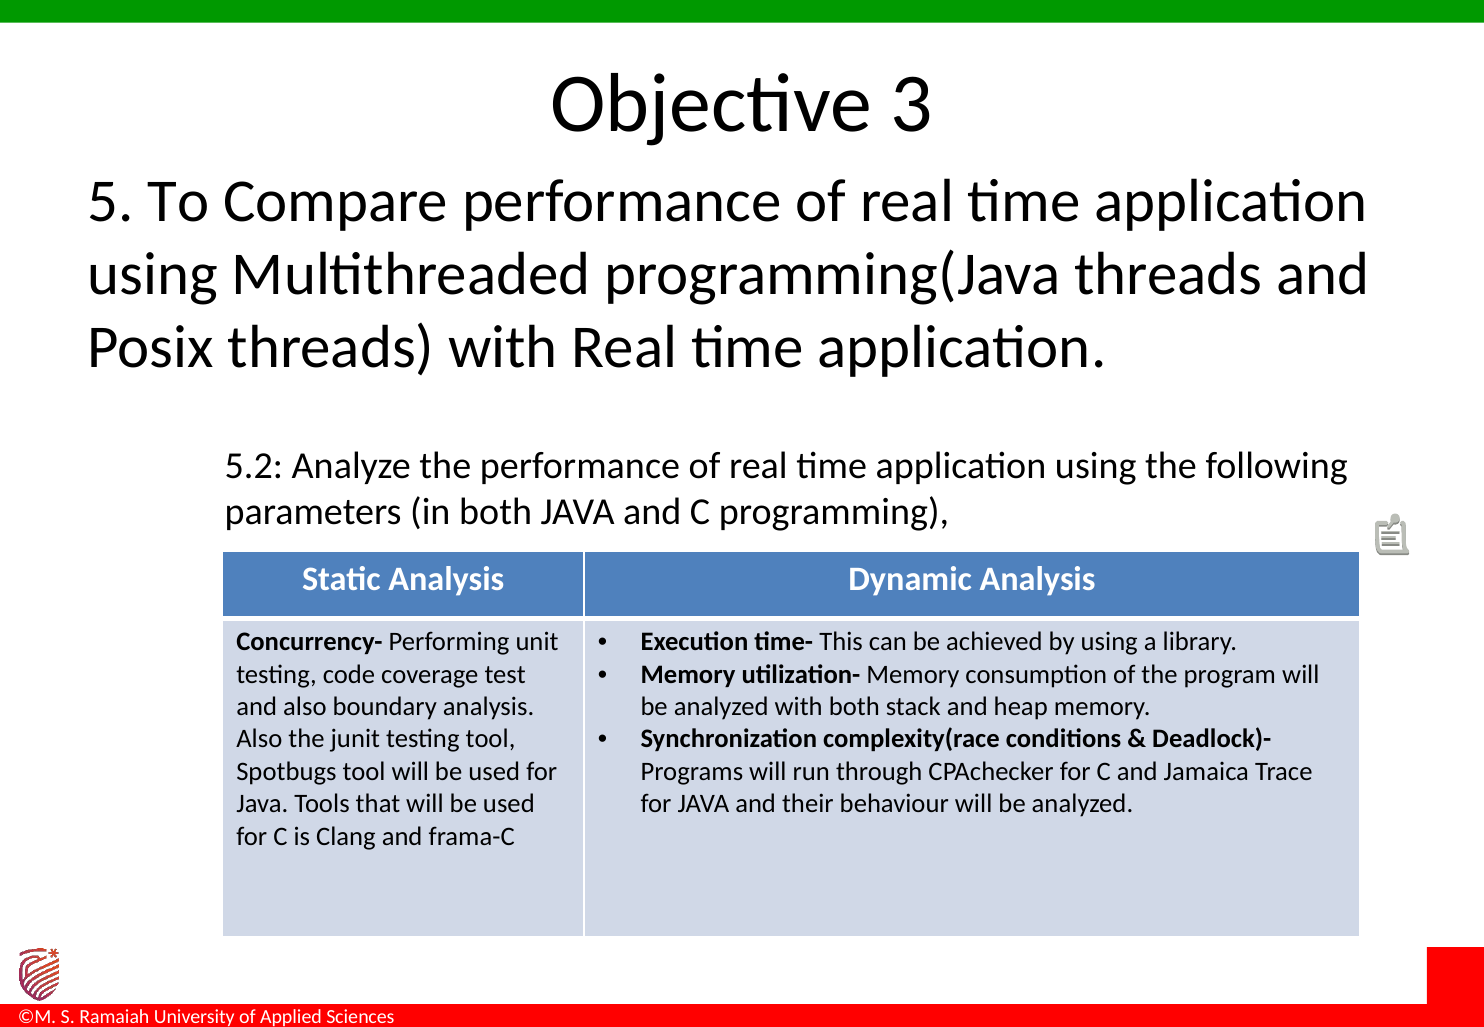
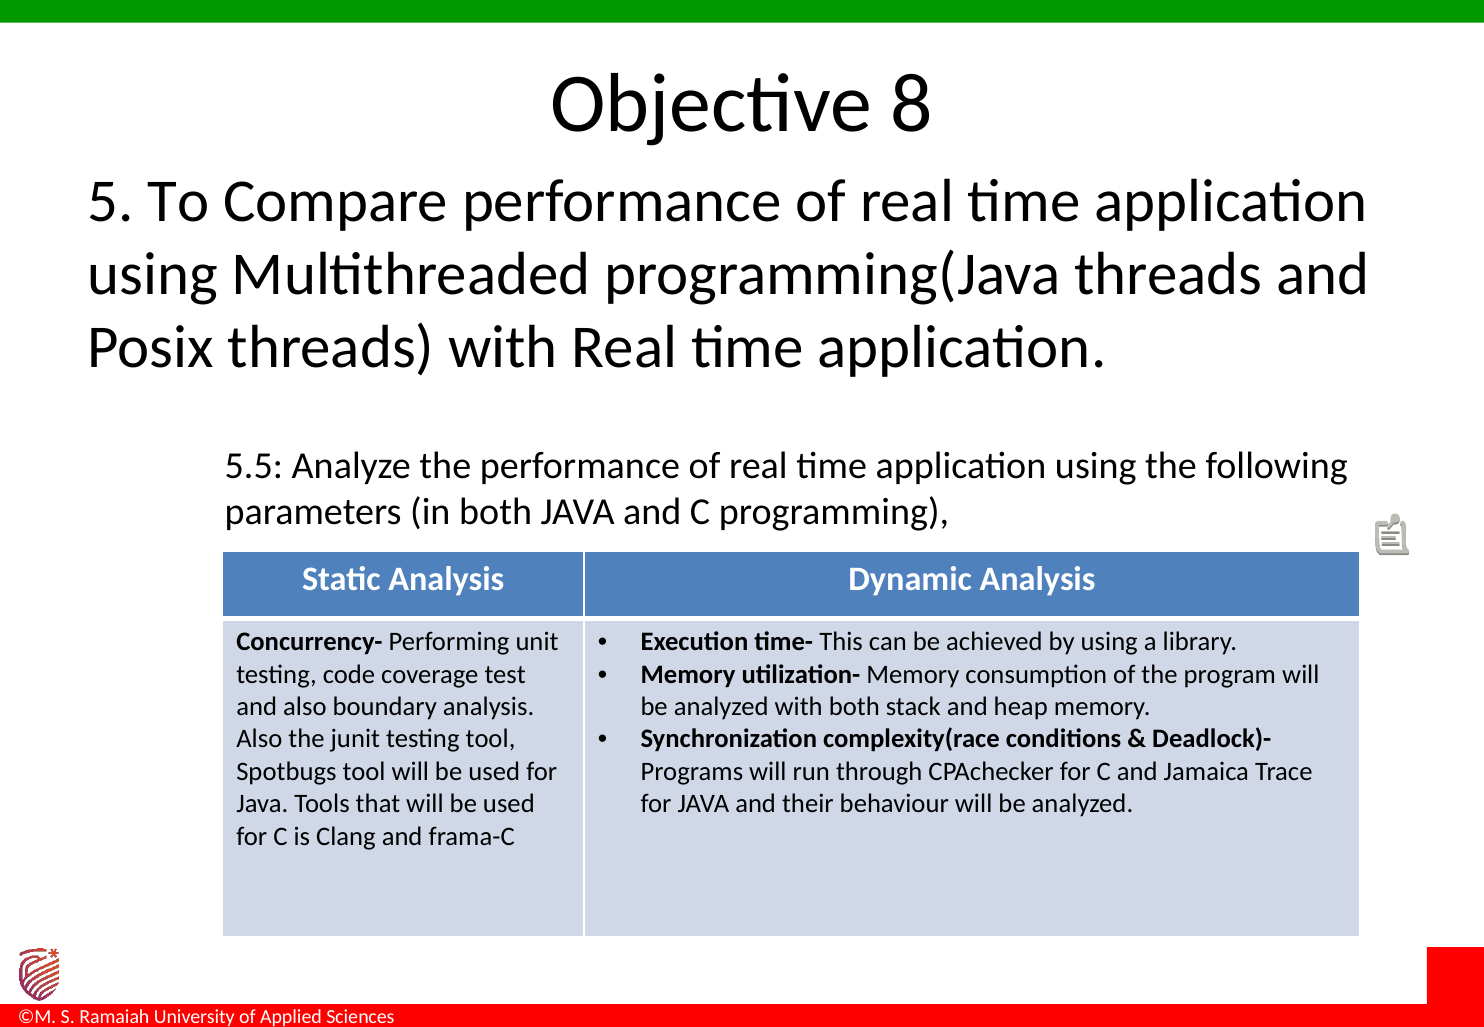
3: 3 -> 8 (912, 104)
5.2: 5.2 -> 5.5 (254, 466)
